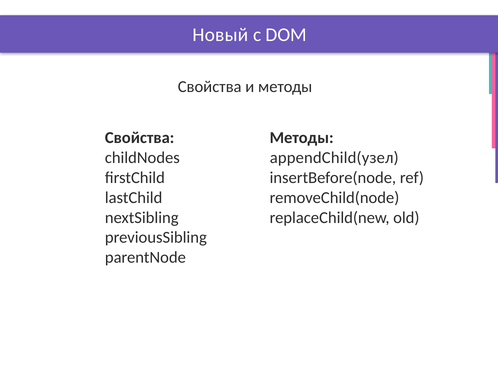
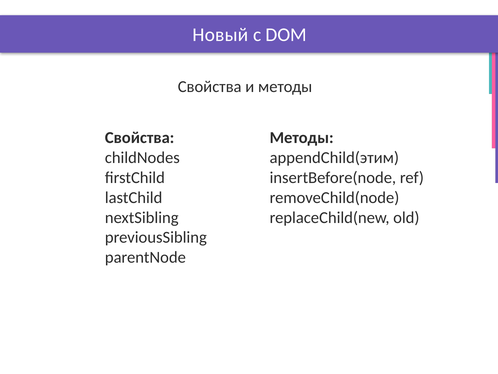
appendChild(узел: appendChild(узел -> appendChild(этим (334, 157)
